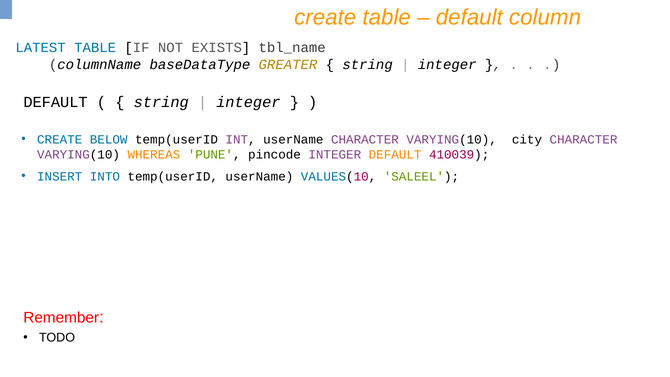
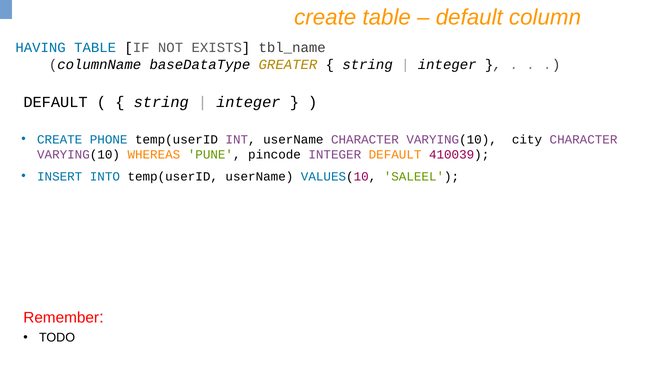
LATEST: LATEST -> HAVING (41, 48)
BELOW: BELOW -> PHONE (109, 139)
